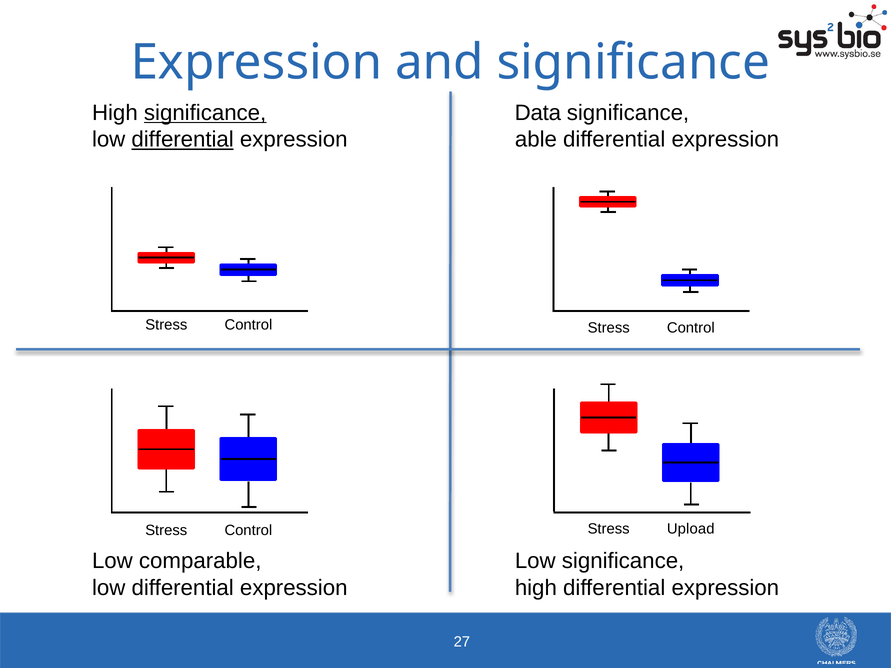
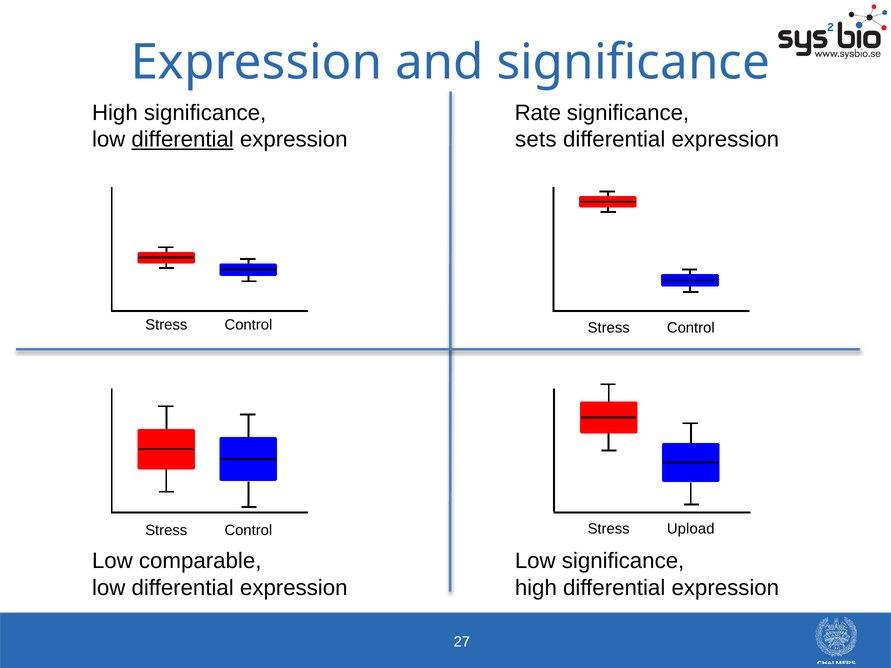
significance underline: present -> none (205, 113)
Data: Data -> Rate (538, 113)
able: able -> sets (536, 140)
